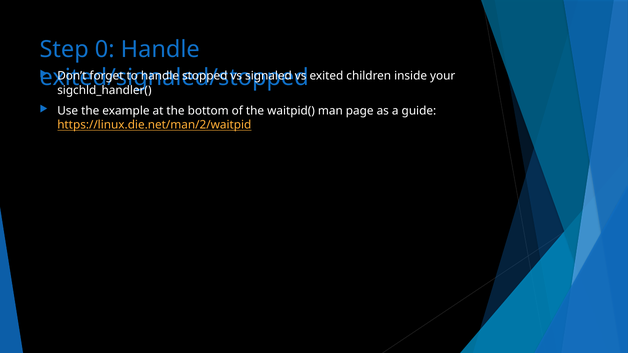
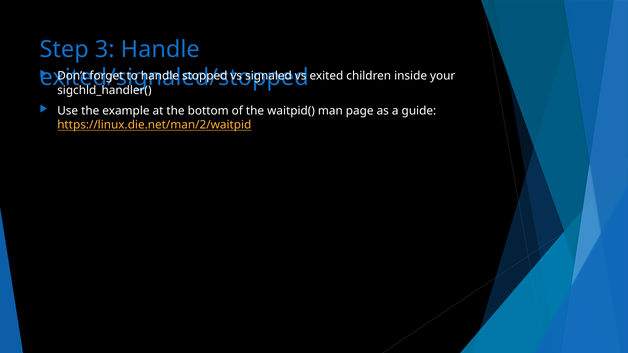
0: 0 -> 3 (105, 50)
